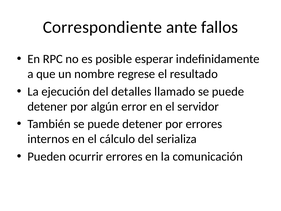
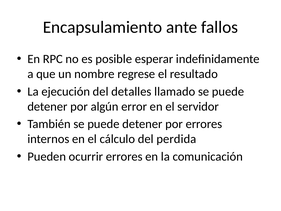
Correspondiente: Correspondiente -> Encapsulamiento (103, 27)
serializa: serializa -> perdida (176, 139)
